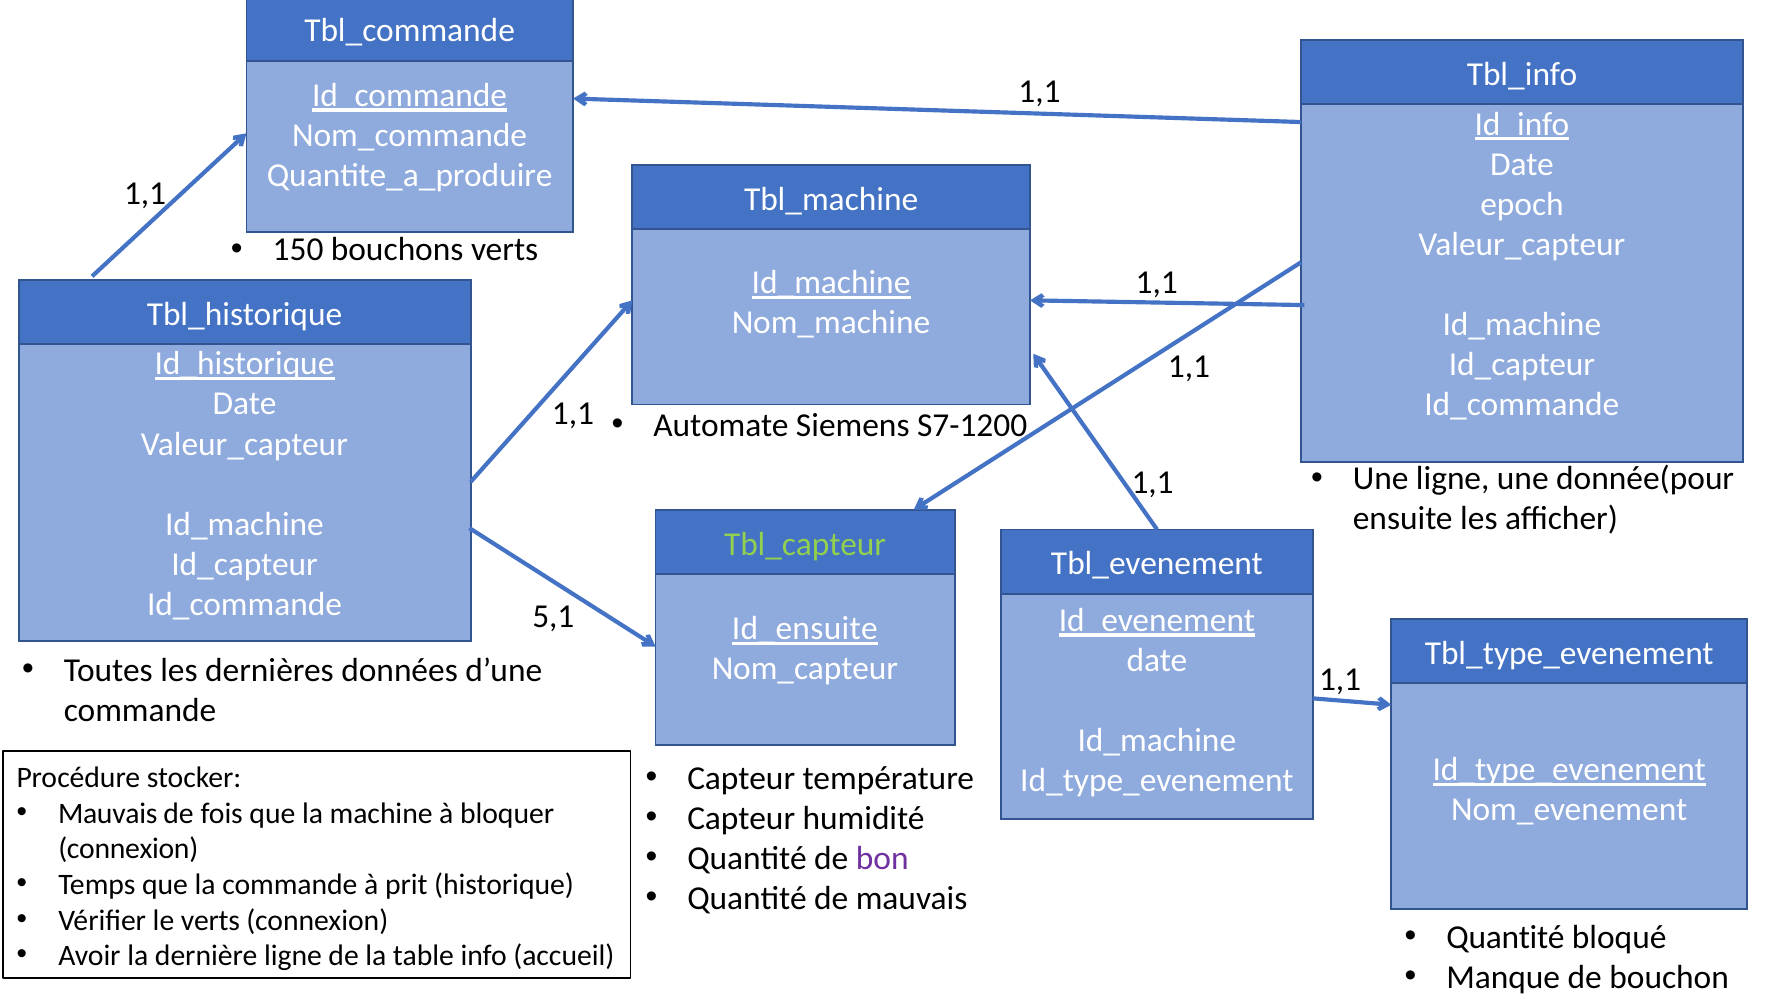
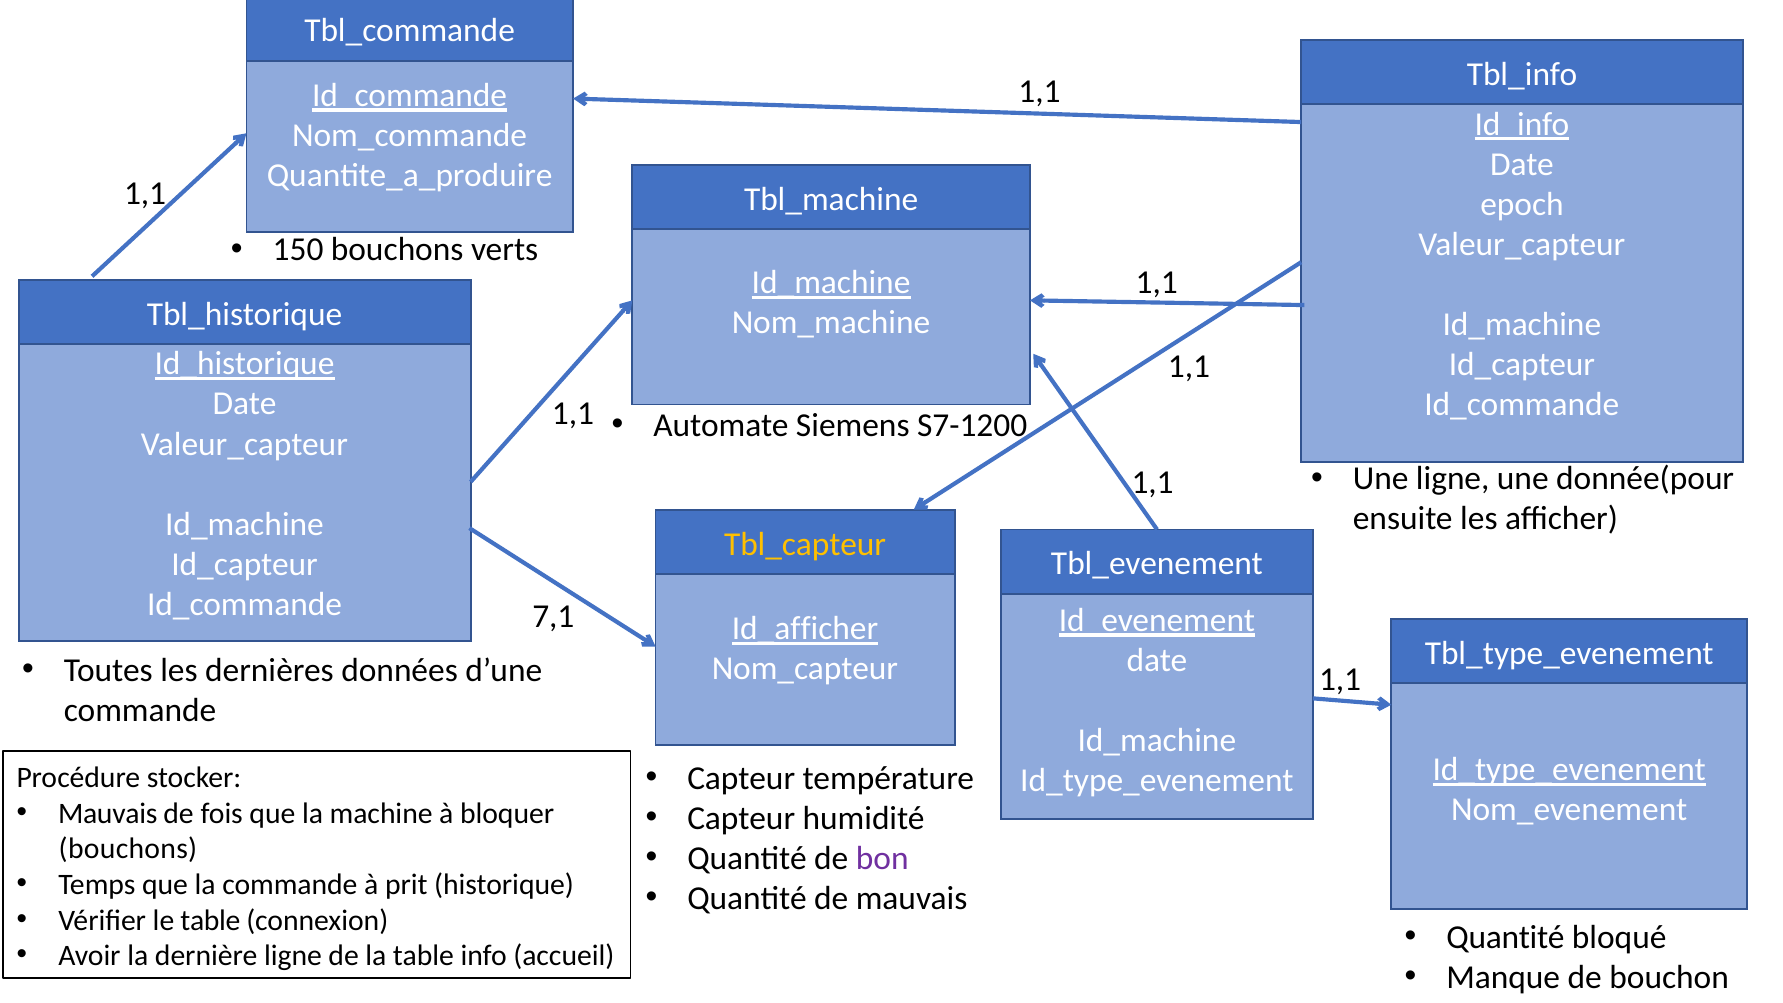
Tbl_capteur colour: light green -> yellow (805, 544)
5,1: 5,1 -> 7,1 (553, 616)
Id_ensuite: Id_ensuite -> Id_afficher (805, 629)
connexion: connexion -> bouchons (128, 849)
le verts: verts -> table (210, 920)
